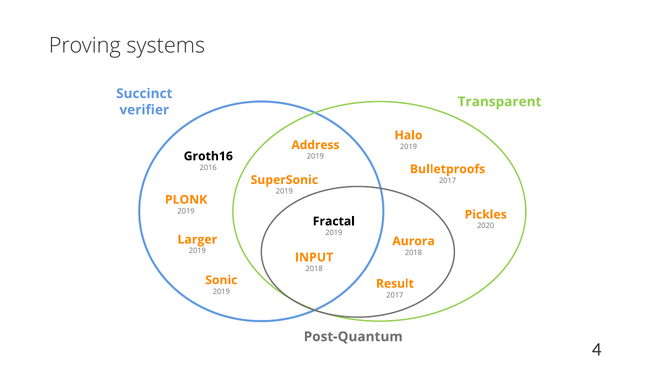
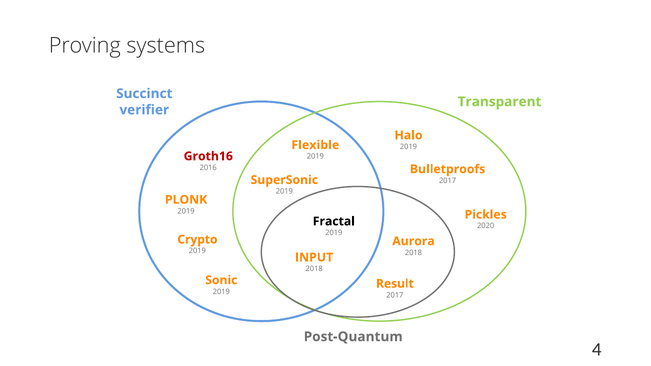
Address: Address -> Flexible (315, 145)
Groth16 colour: black -> red (208, 156)
Larger: Larger -> Crypto (197, 240)
